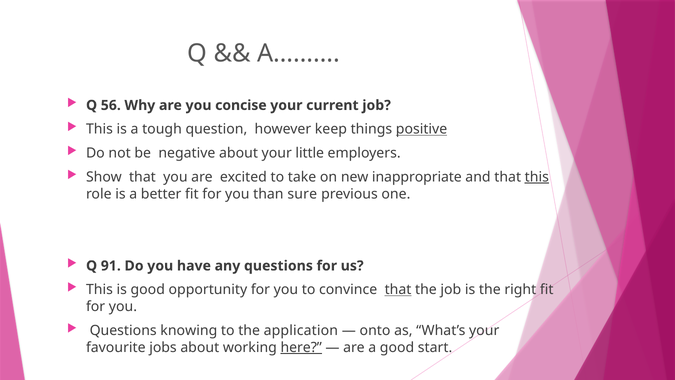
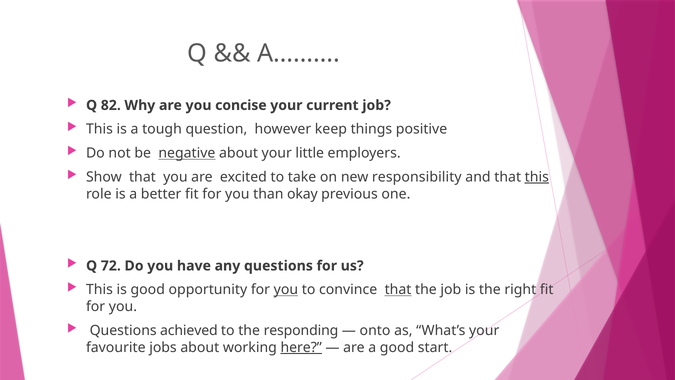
56: 56 -> 82 (111, 105)
positive underline: present -> none (422, 129)
negative underline: none -> present (187, 153)
inappropriate: inappropriate -> responsibility (417, 177)
sure: sure -> okay (302, 194)
91: 91 -> 72 (111, 266)
you underline: none -> present (286, 290)
knowing: knowing -> achieved (189, 330)
application: application -> responding (301, 330)
